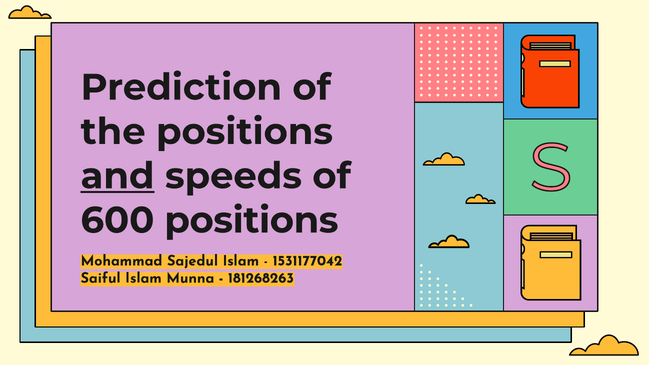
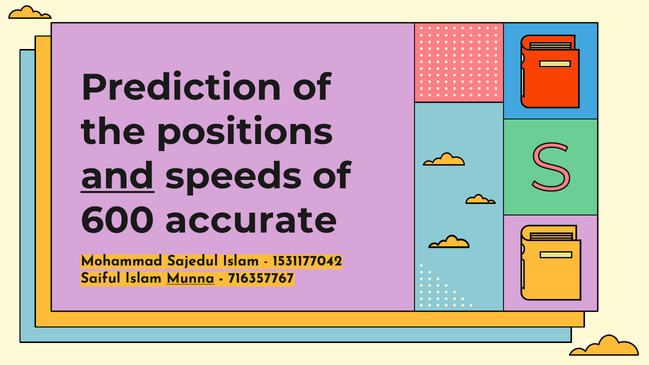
600 positions: positions -> accurate (251, 220)
Munna underline: none -> present (190, 278)
181268263: 181268263 -> 716357767 (261, 278)
